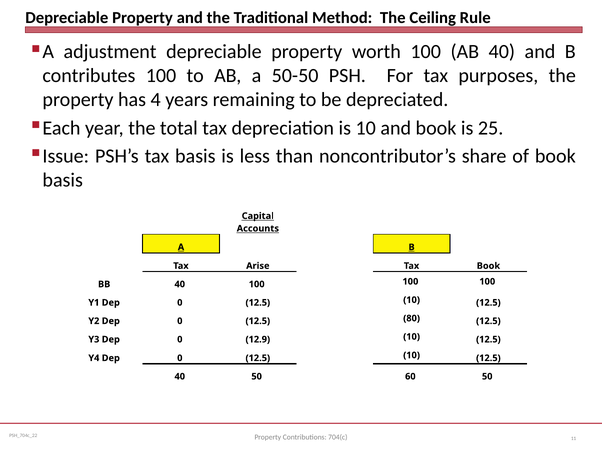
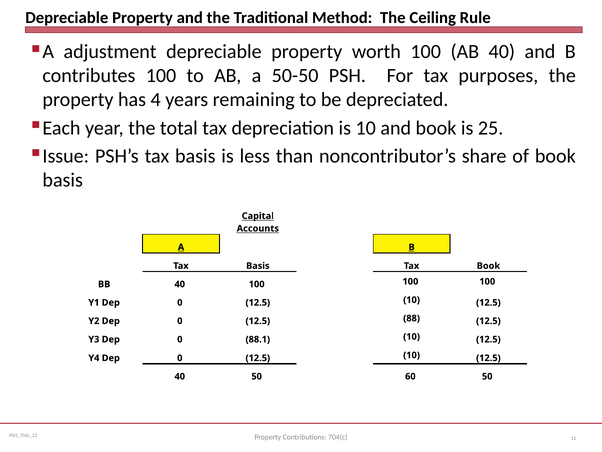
Arise: Arise -> Basis (258, 266)
80: 80 -> 88 (412, 318)
12.9: 12.9 -> 88.1 (258, 339)
